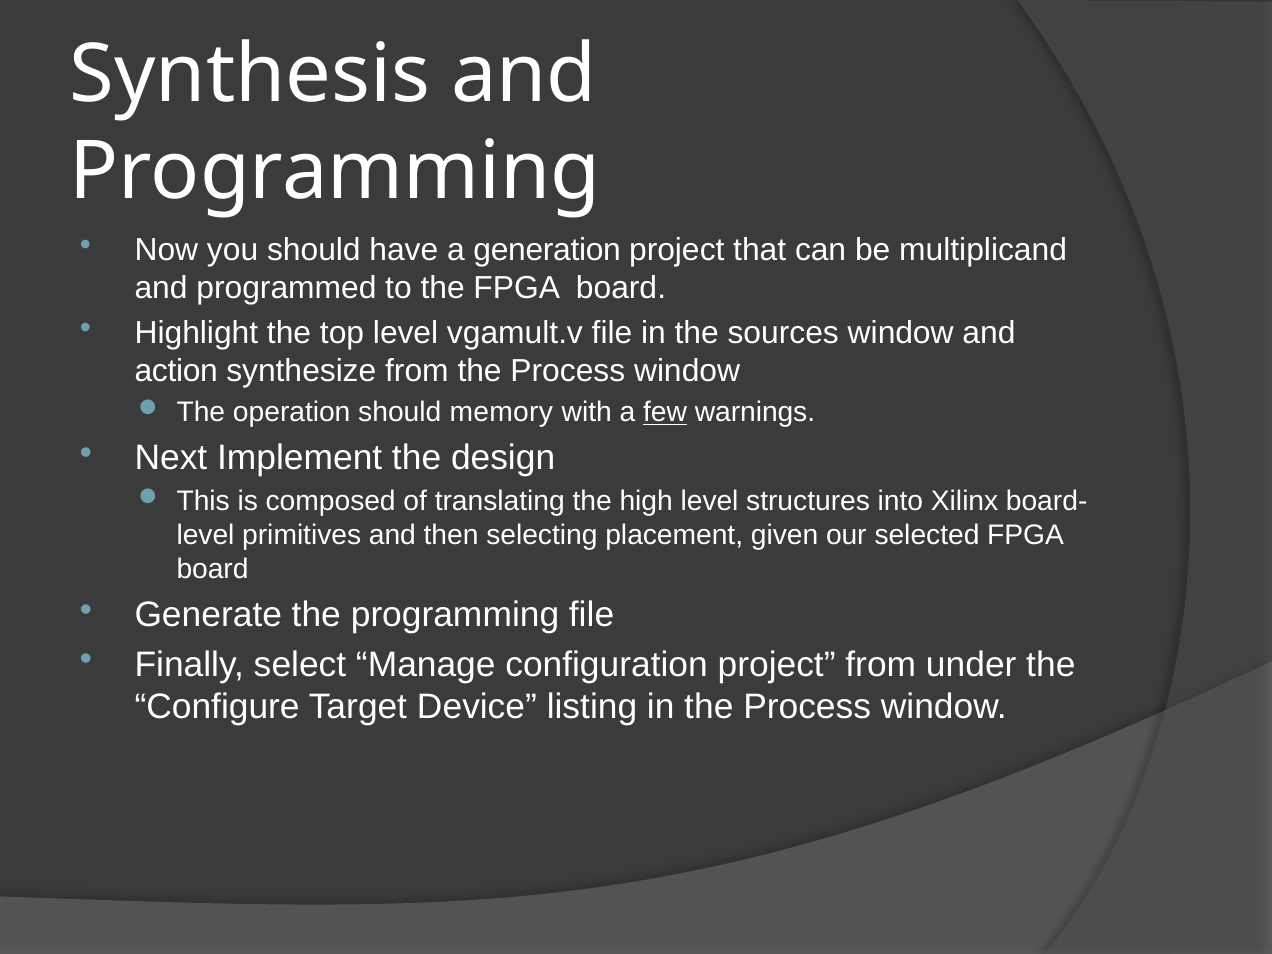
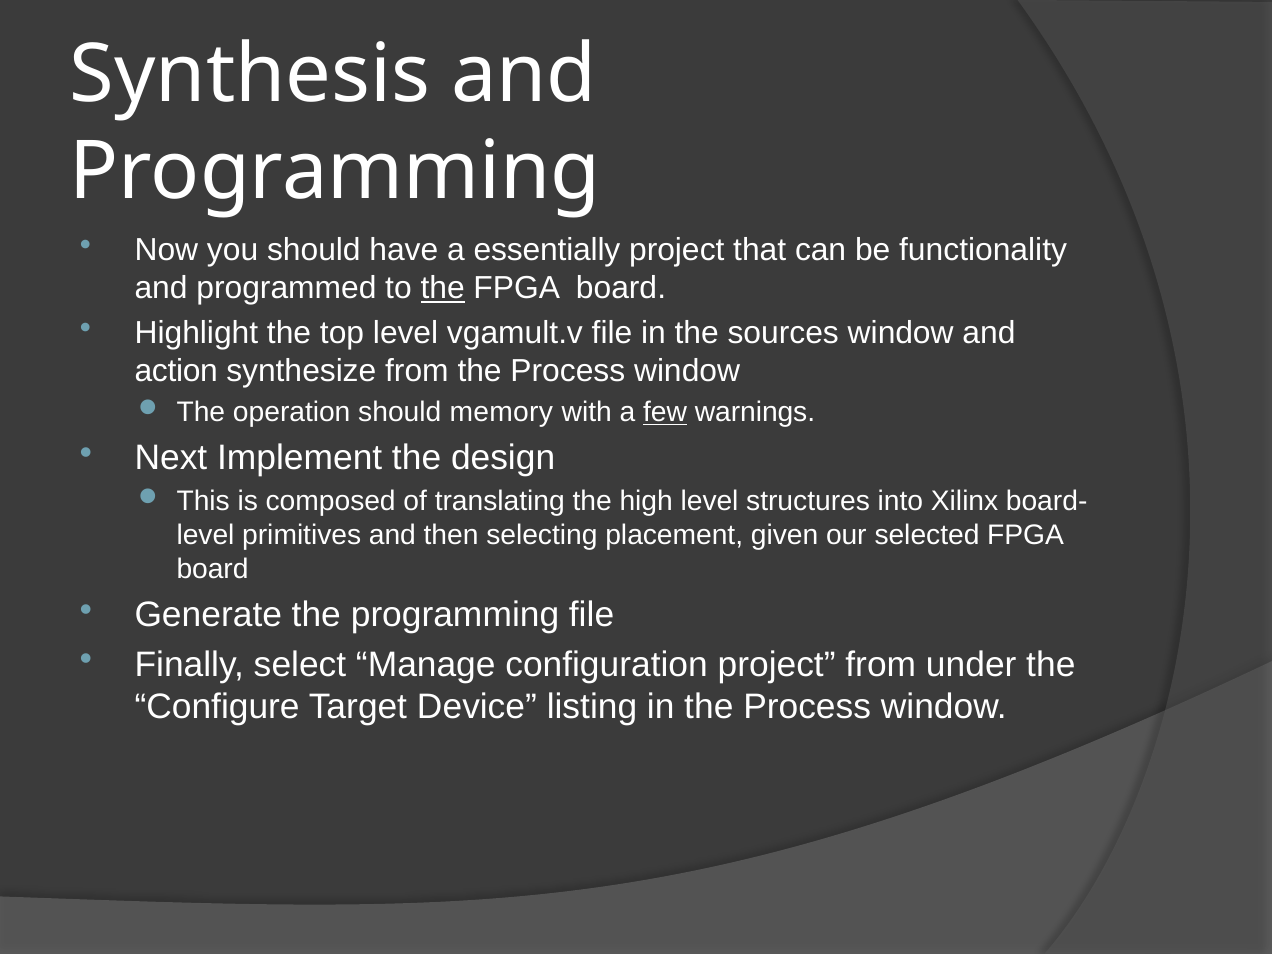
generation: generation -> essentially (547, 250)
multiplicand: multiplicand -> functionality (983, 250)
the underline: none -> present (443, 288)
